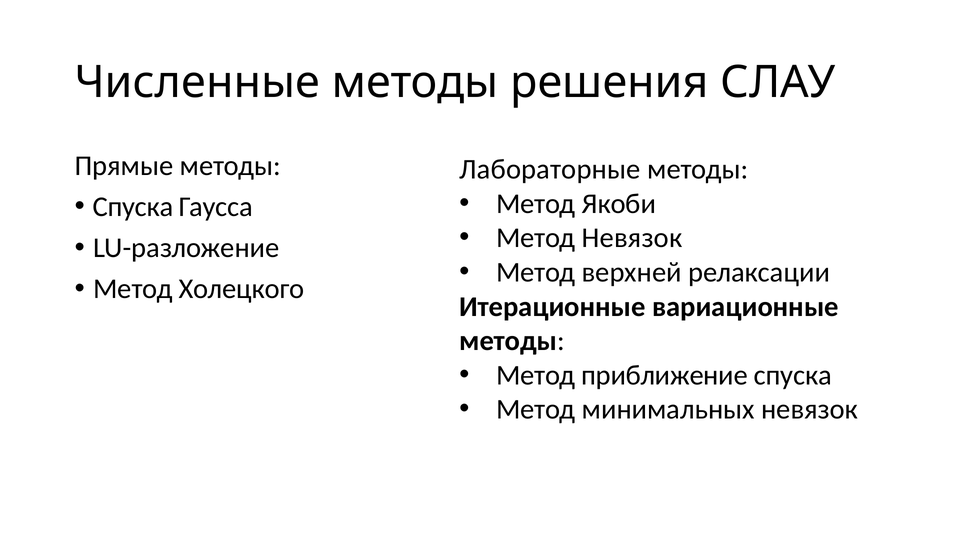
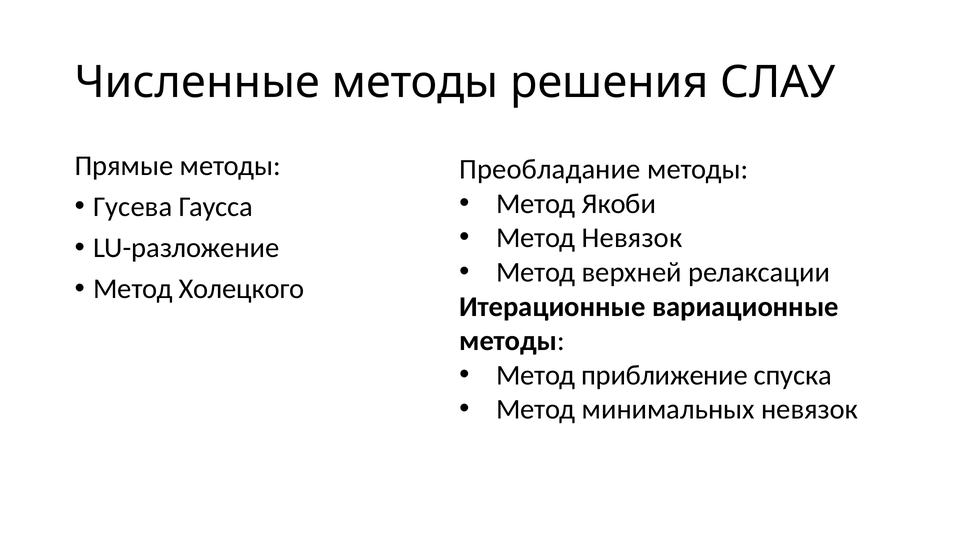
Лабораторные: Лабораторные -> Преобладание (550, 169)
Спуска: Спуска -> Гусева (133, 207)
